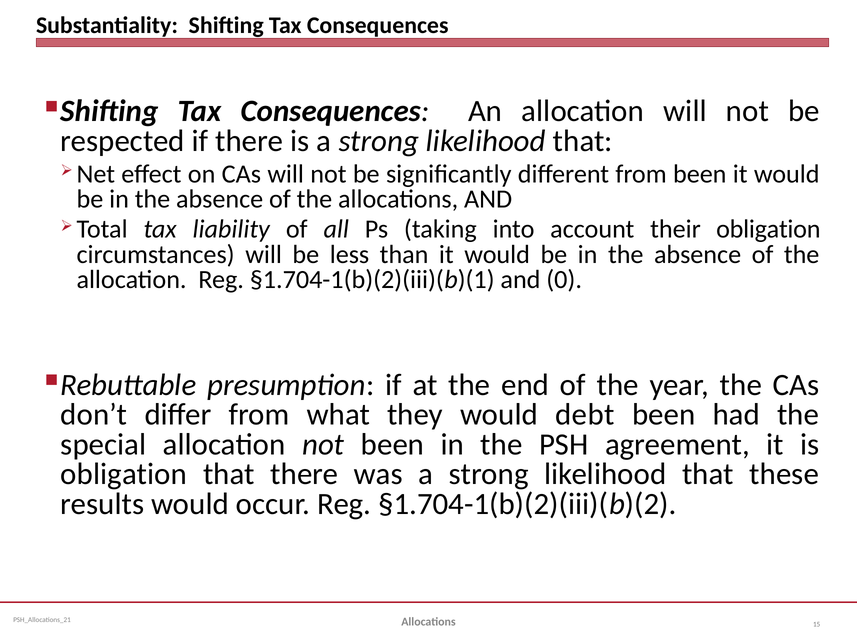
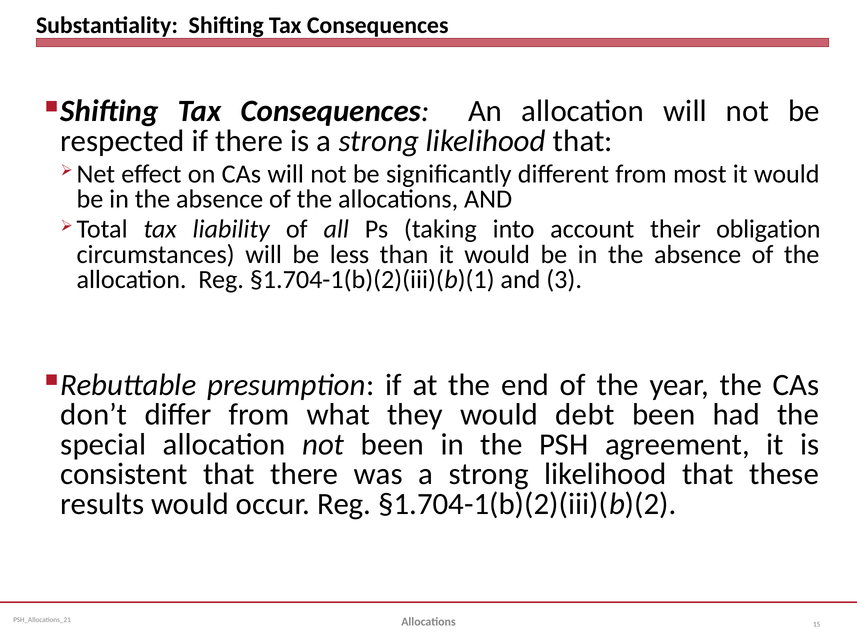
from been: been -> most (700, 174)
0: 0 -> 3 (564, 279)
obligation: obligation -> consistent (124, 474)
